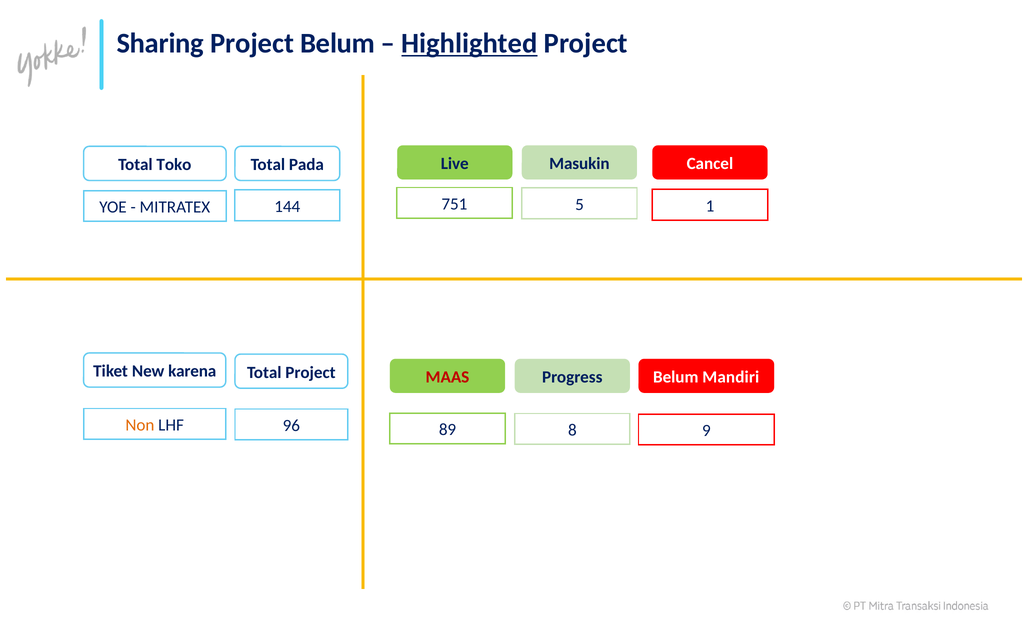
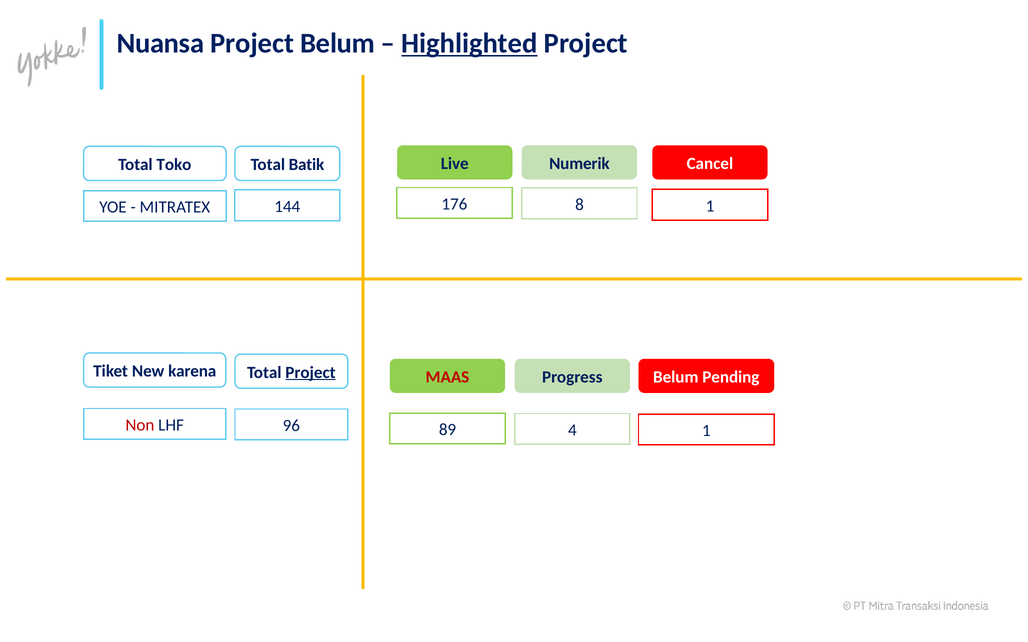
Sharing: Sharing -> Nuansa (160, 44)
Masukin: Masukin -> Numerik (579, 164)
Pada: Pada -> Batik (306, 165)
751: 751 -> 176 (454, 204)
5: 5 -> 8 (579, 205)
Project underline: none -> present (310, 373)
Mandiri: Mandiri -> Pending (731, 377)
Non colour: orange -> red (140, 425)
8: 8 -> 4 (572, 430)
89 9: 9 -> 1 (706, 431)
